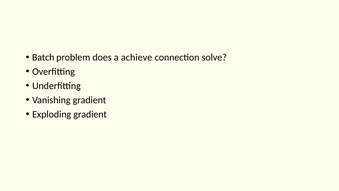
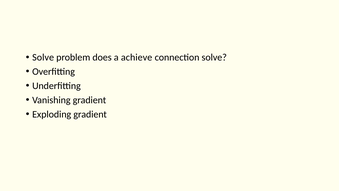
Batch: Batch -> Solve (43, 57)
